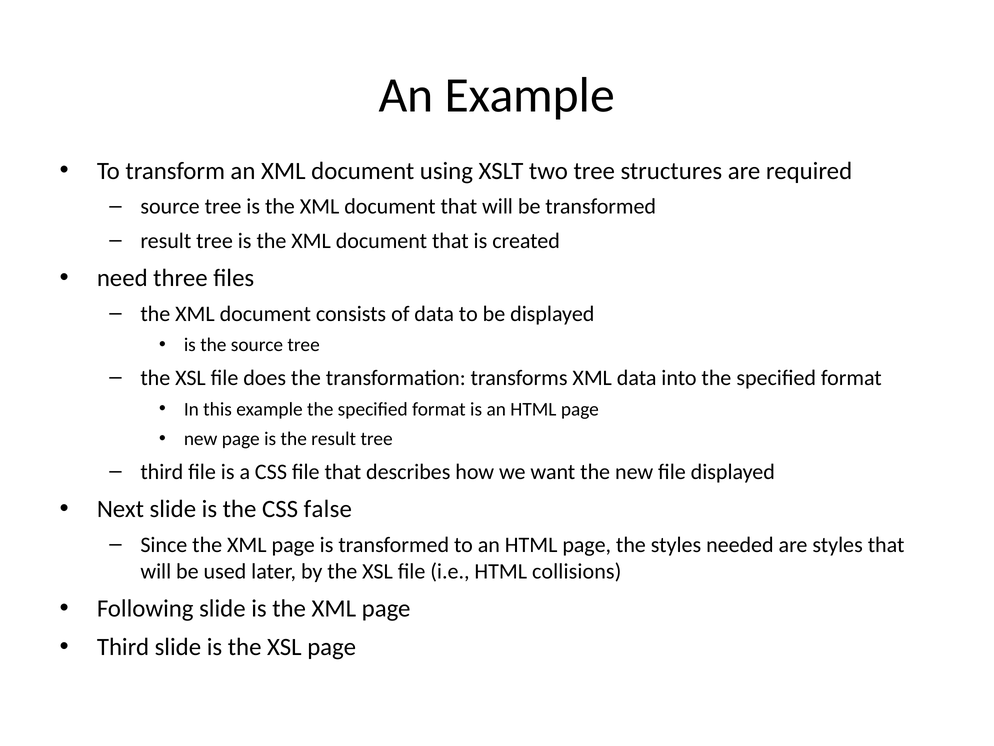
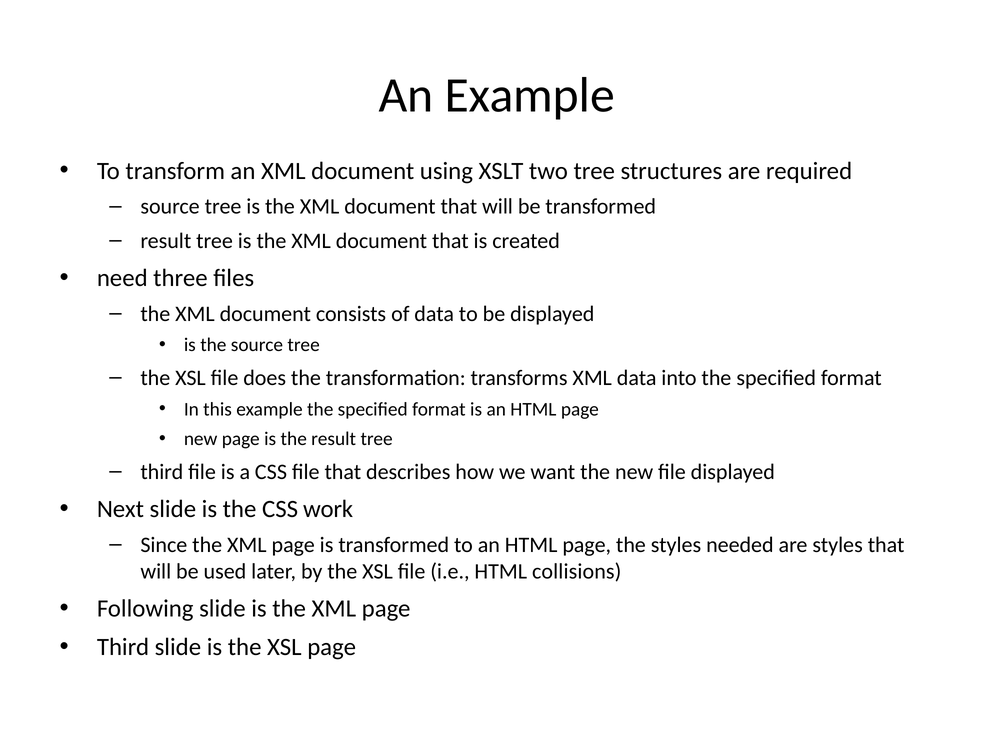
false: false -> work (328, 509)
